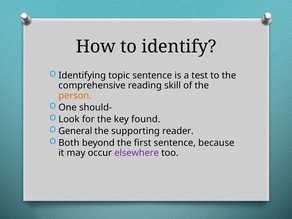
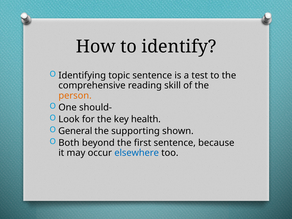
found: found -> health (146, 119)
reader: reader -> shown (178, 131)
elsewhere colour: purple -> blue (137, 153)
